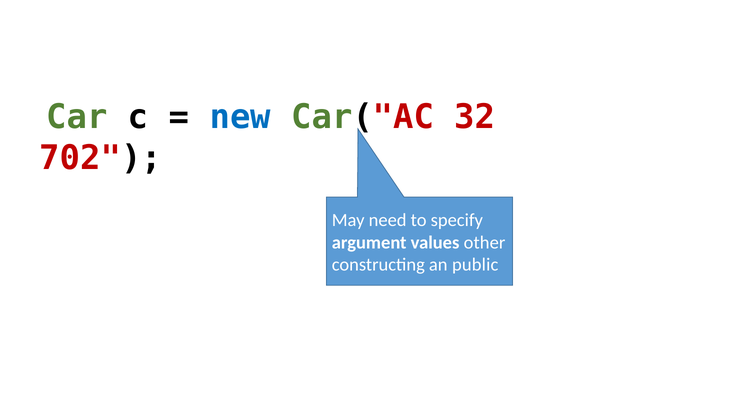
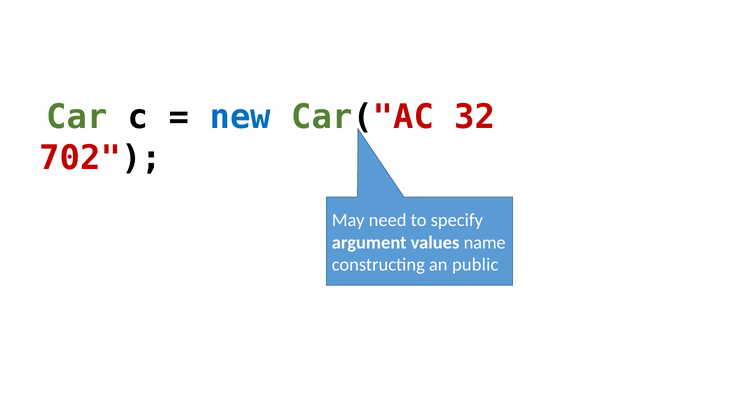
other: other -> name (485, 243)
